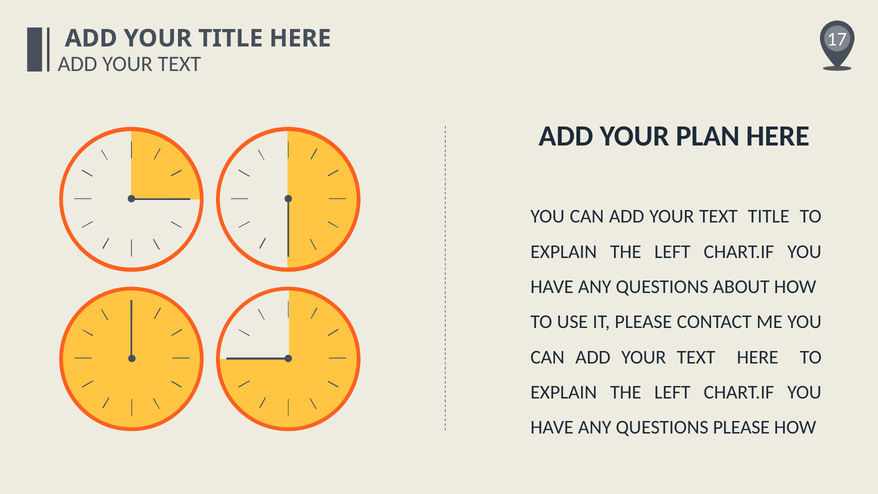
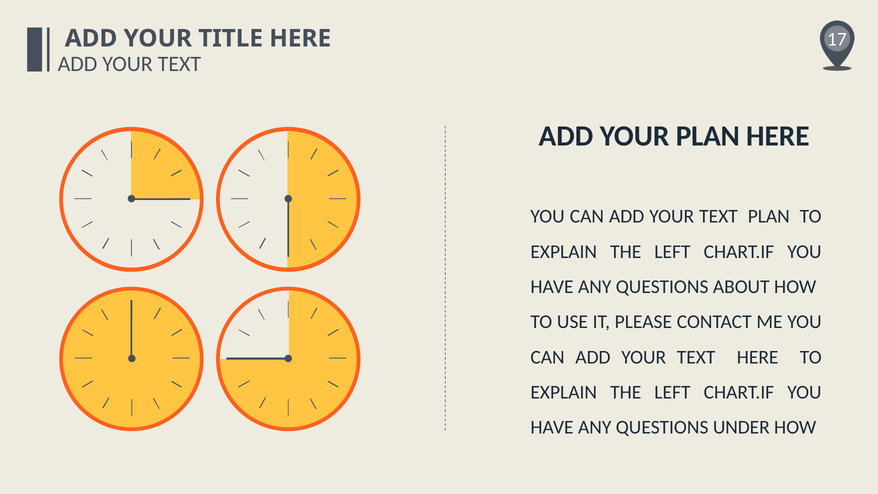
TEXT TITLE: TITLE -> PLAN (769, 216)
QUESTIONS PLEASE: PLEASE -> UNDER (741, 427)
